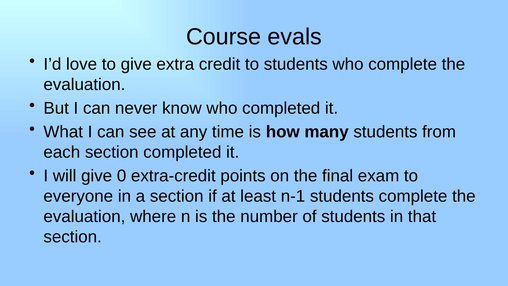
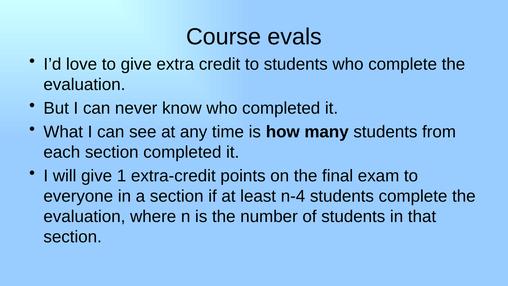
0: 0 -> 1 (122, 176)
n-1: n-1 -> n-4 (293, 196)
